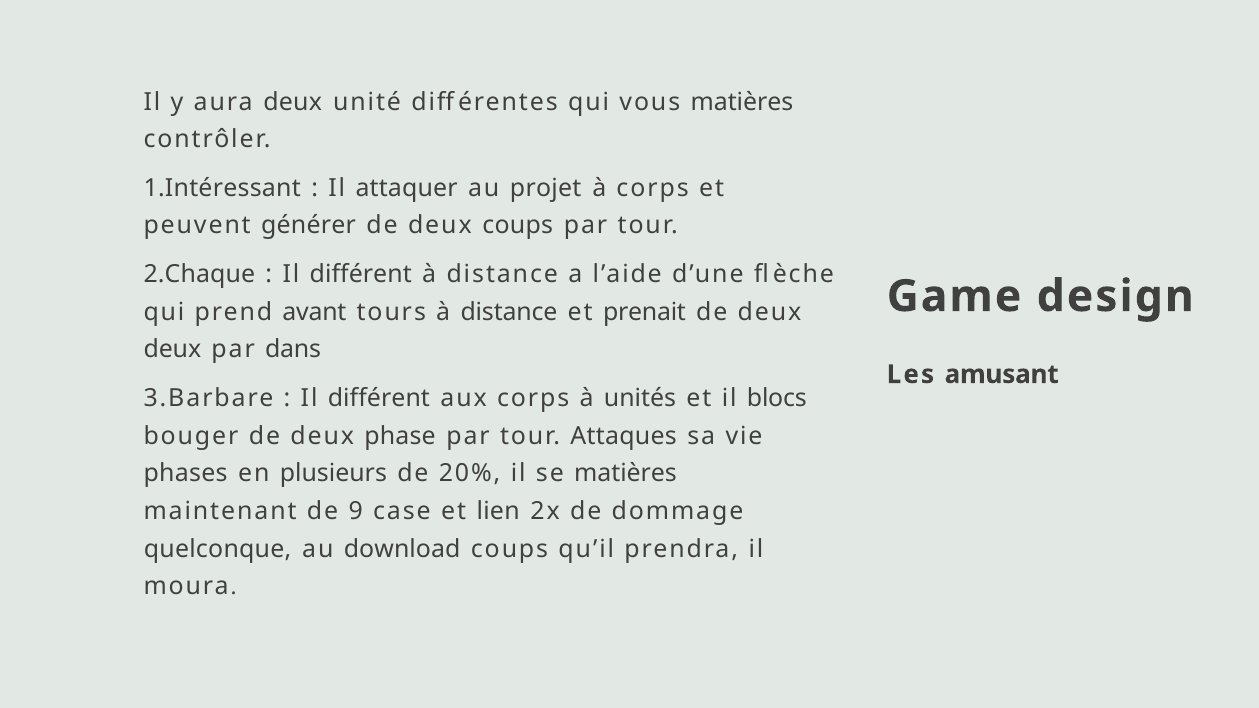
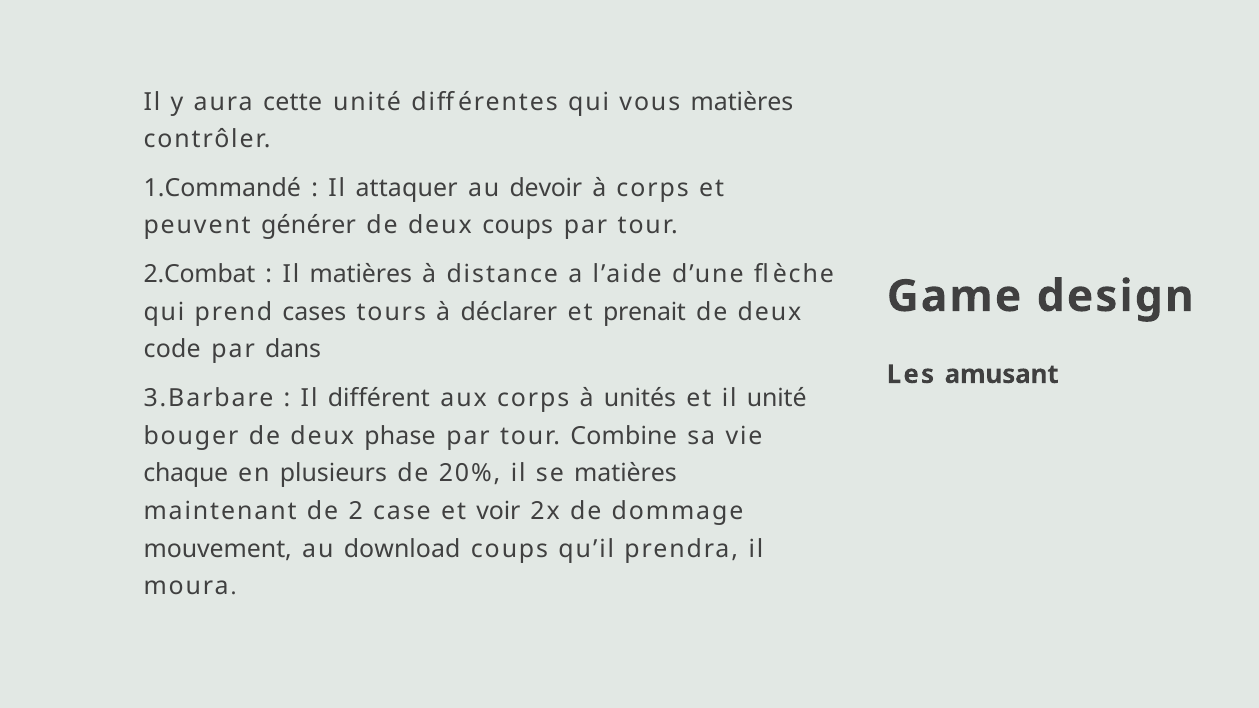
aura deux: deux -> cette (293, 102)
1.Intéressant: 1.Intéressant -> 1.Commandé (222, 188)
projet: projet -> devoir (546, 188)
2.Chaque: 2.Chaque -> 2.Combat (199, 274)
différent: différent -> matières (361, 274)
avant: avant -> cases (314, 312)
tours à distance: distance -> déclarer (509, 312)
deux: deux -> code (172, 350)
il blocs: blocs -> unité (777, 398)
Attaques: Attaques -> Combine (624, 436)
phases: phases -> chaque (186, 474)
9: 9 -> 2 (356, 511)
lien: lien -> voir (498, 511)
quelconque: quelconque -> mouvement (218, 549)
